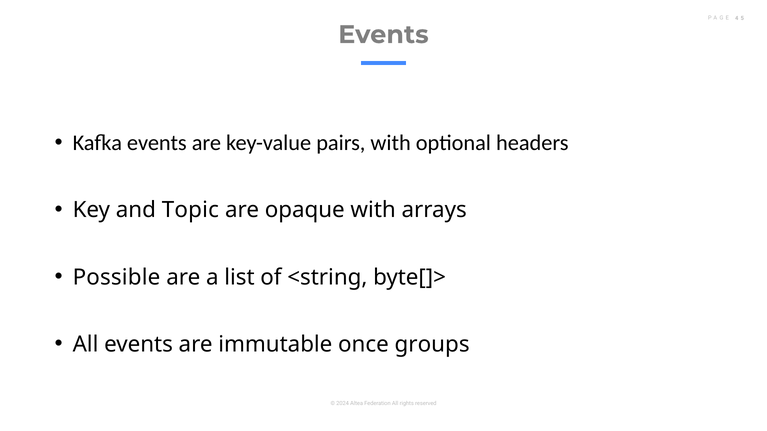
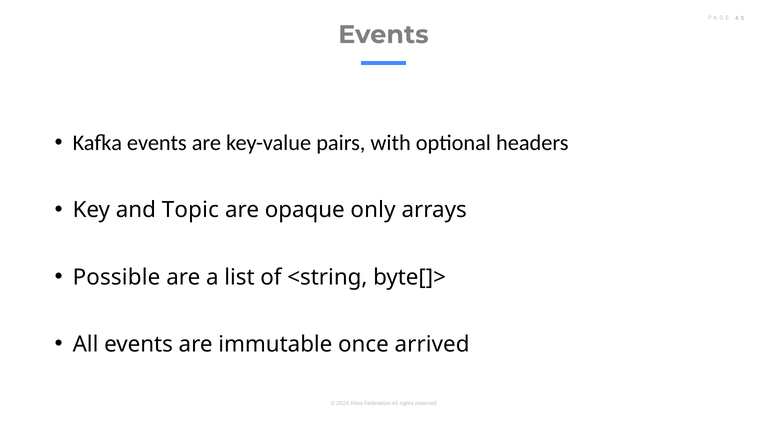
opaque with: with -> only (373, 210)
groups: groups -> arrived (432, 345)
